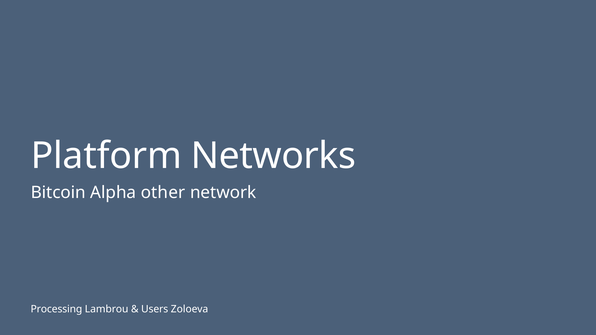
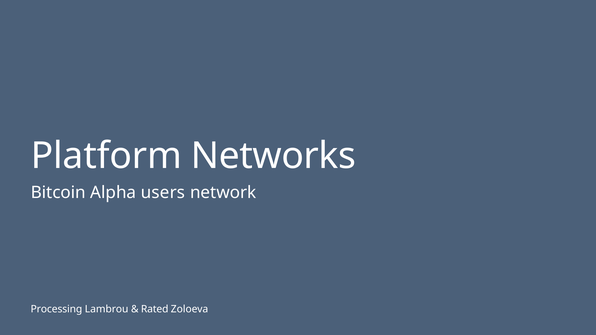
other: other -> users (163, 193)
Users: Users -> Rated (155, 309)
